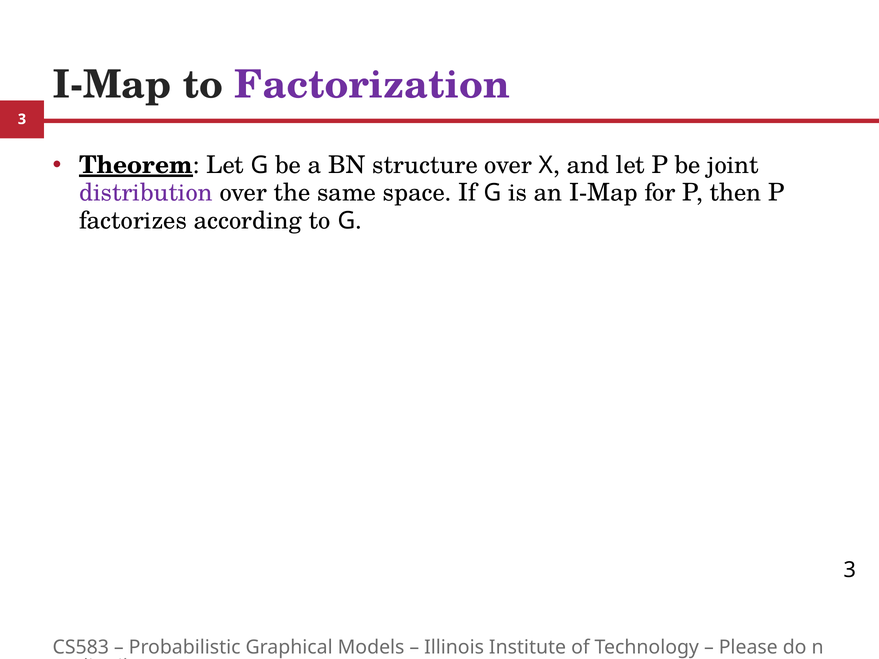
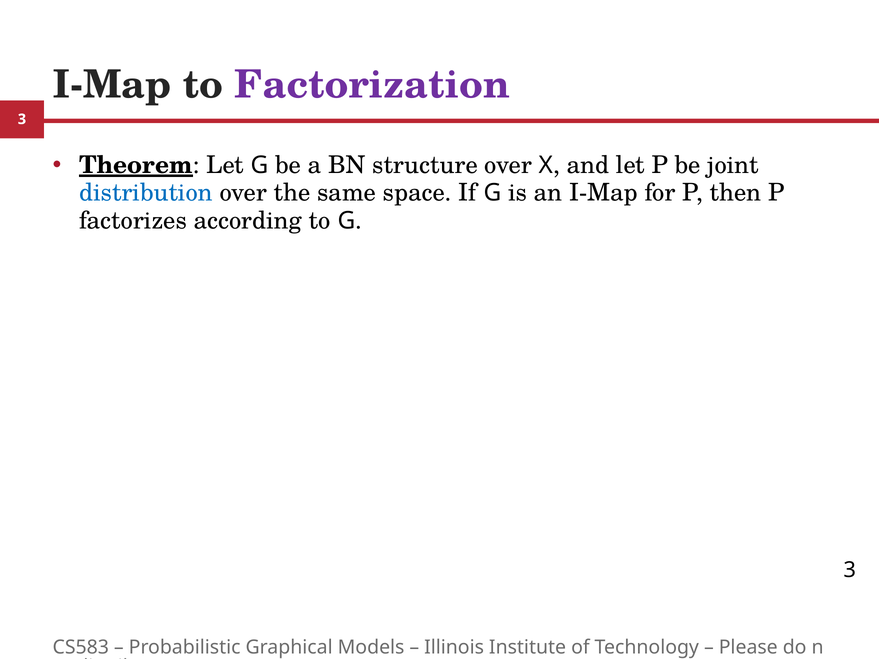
distribution colour: purple -> blue (146, 193)
